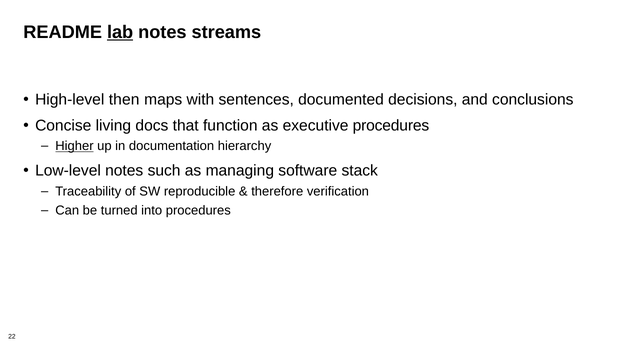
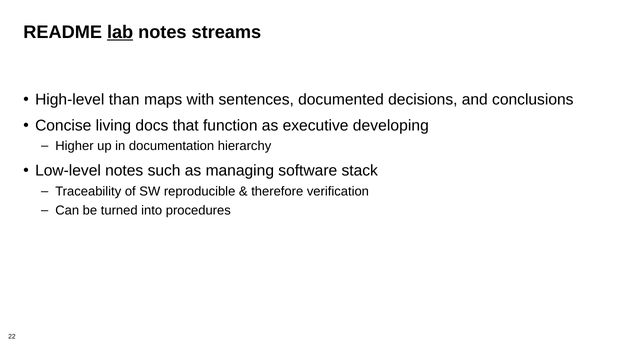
then: then -> than (124, 99)
executive procedures: procedures -> developing (391, 125)
Higher underline: present -> none (74, 146)
